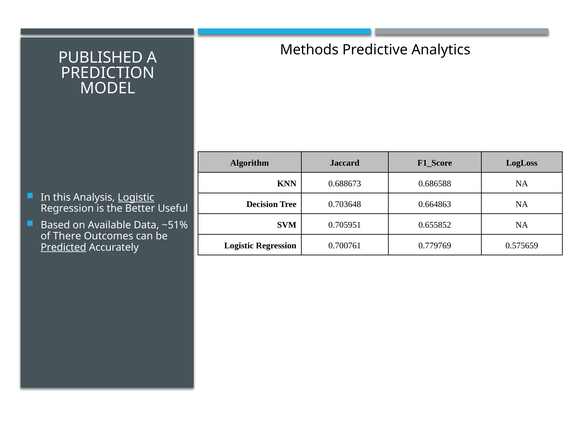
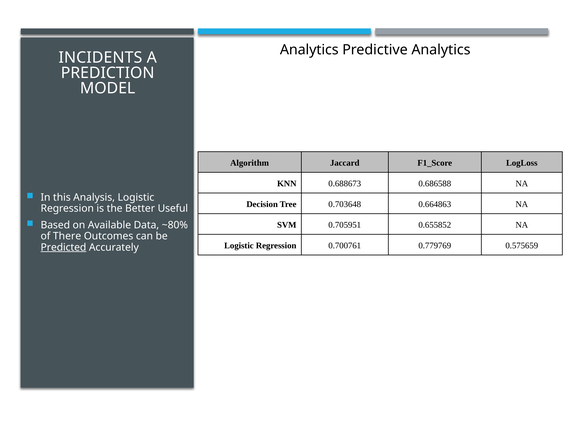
Methods: Methods -> Analytics (309, 50)
PUBLISHED: PUBLISHED -> INCIDENTS (100, 58)
Logistic underline: present -> none (136, 197)
~51%: ~51% -> ~80% (175, 225)
